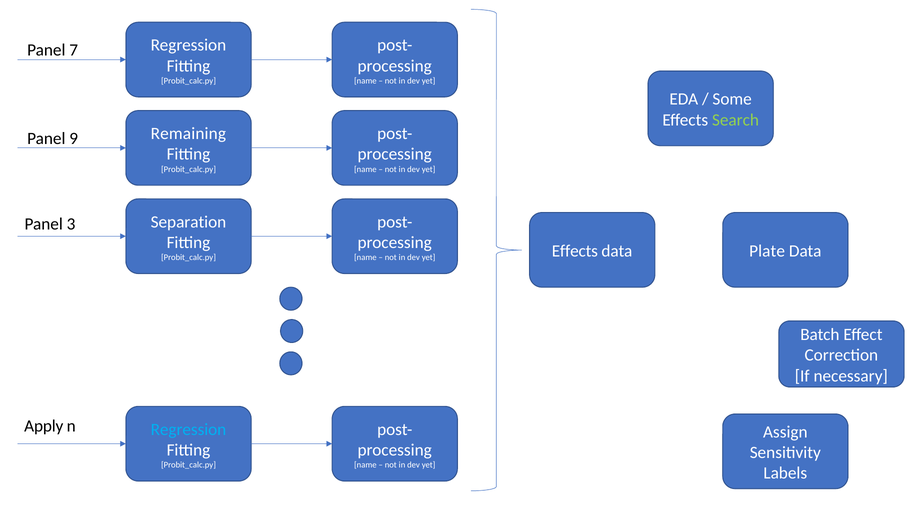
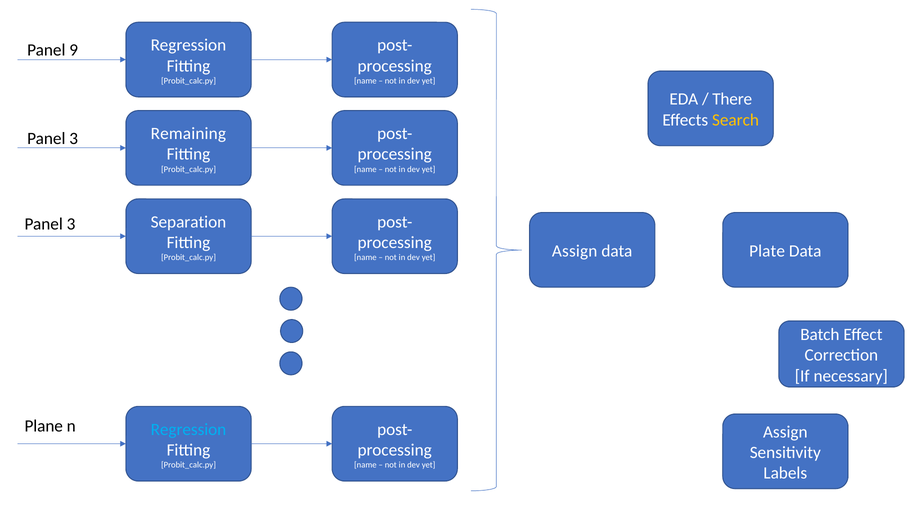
7: 7 -> 9 (74, 50)
Some: Some -> There (732, 99)
Search colour: light green -> yellow (736, 120)
9: 9 -> 3 (74, 139)
Effects: Effects -> Assign (575, 251)
Apply: Apply -> Plane (44, 426)
